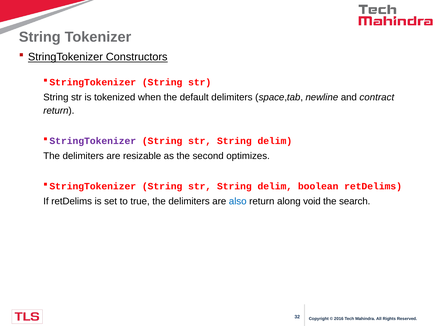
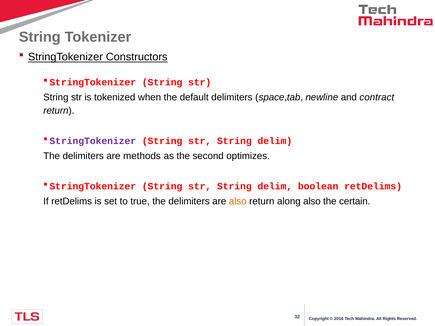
resizable: resizable -> methods (142, 156)
also colour: blue -> orange (238, 202)
along void: void -> also (312, 202)
search: search -> certain (355, 202)
